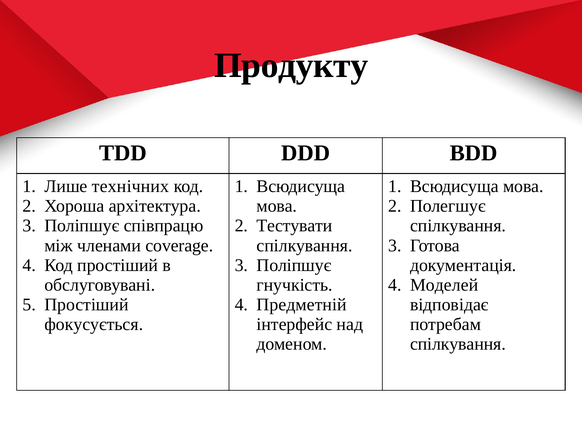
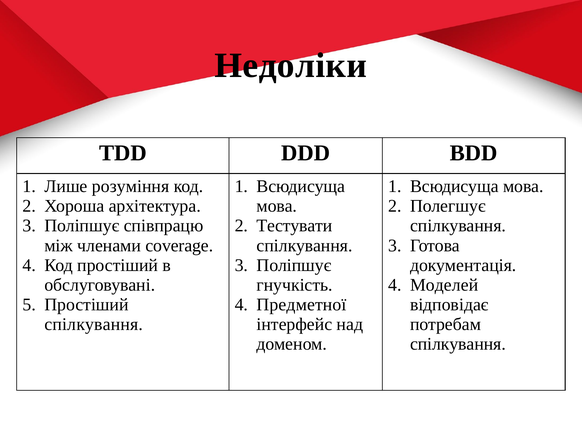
Продукту: Продукту -> Недоліки (291, 65)
технічних: технічних -> розуміння (131, 186)
Предметній: Предметній -> Предметної (302, 304)
фокусується: фокусується -> спілкування (94, 324)
